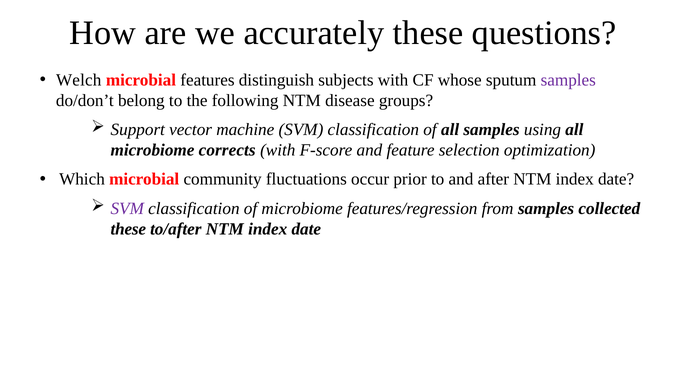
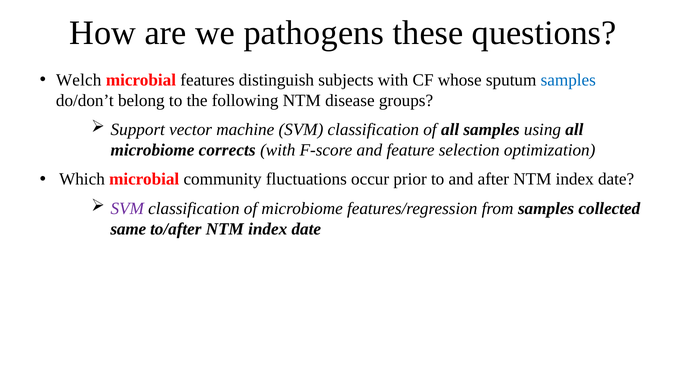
accurately: accurately -> pathogens (314, 33)
samples colour: purple -> blue (568, 80)
these: these -> same (128, 229)
